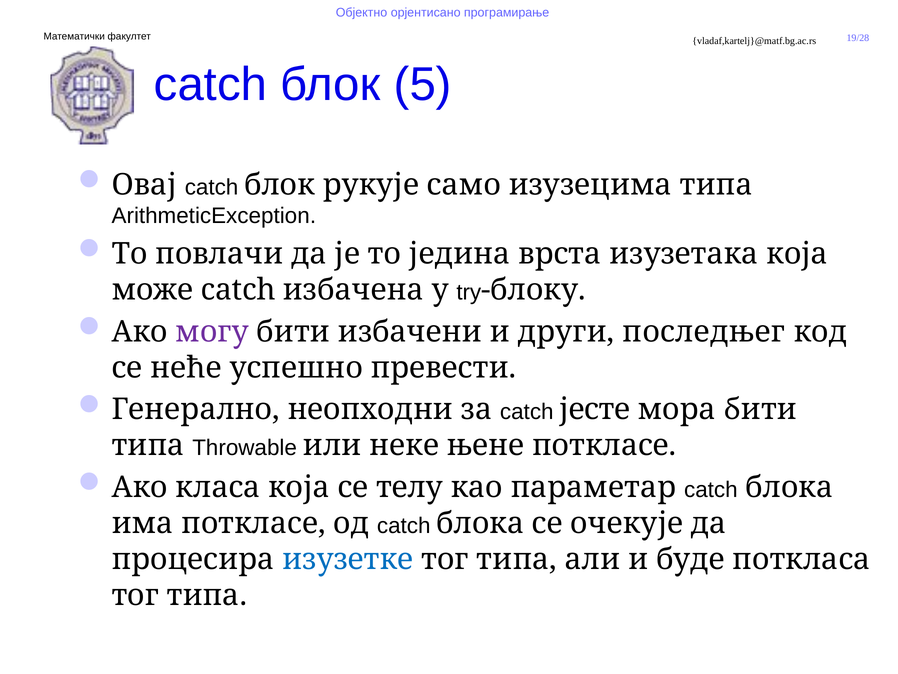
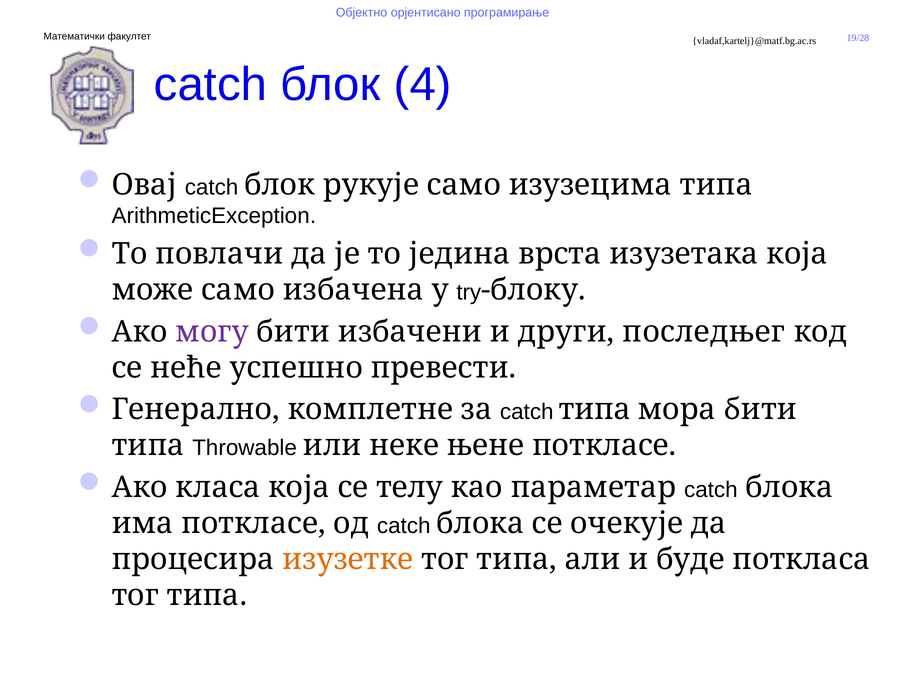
5: 5 -> 4 (423, 85)
може catch: catch -> само (238, 290)
неопходни: неопходни -> комплетне (370, 409)
catch јесте: јесте -> типа (595, 409)
изузетке colour: blue -> orange (348, 559)
